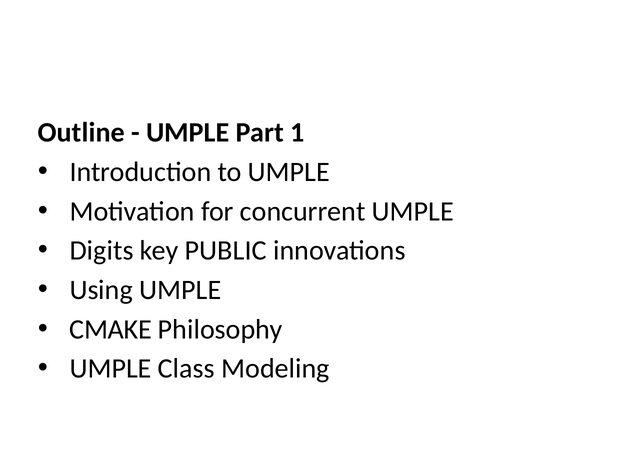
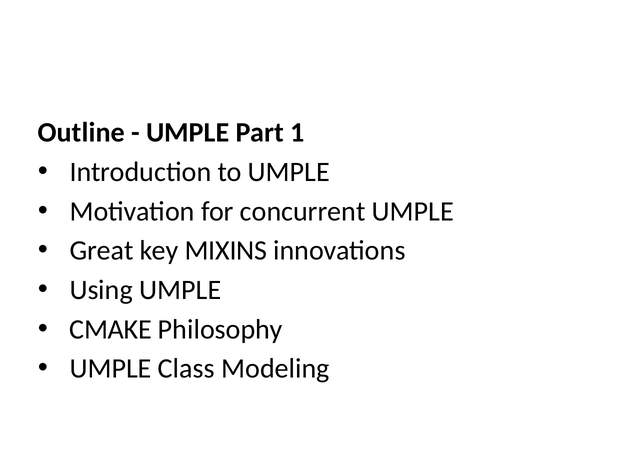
Digits: Digits -> Great (102, 251)
PUBLIC: PUBLIC -> MIXINS (226, 251)
